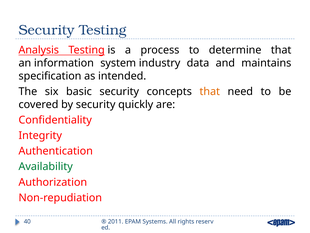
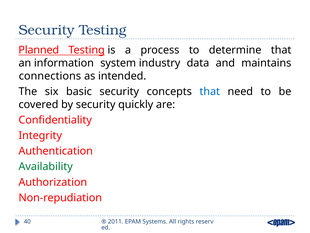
Analysis: Analysis -> Planned (39, 50)
specification: specification -> connections (50, 76)
that colour: orange -> blue (210, 91)
